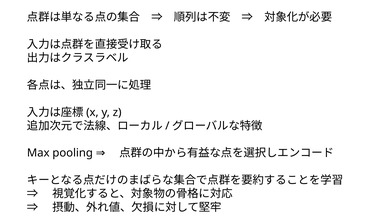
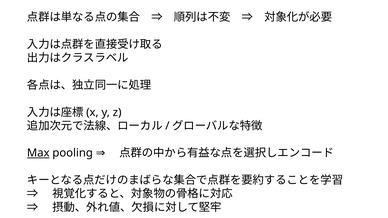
Max underline: none -> present (38, 153)
